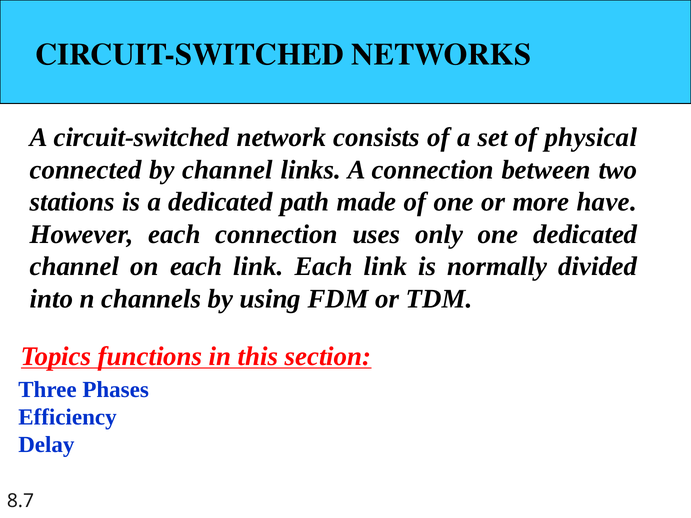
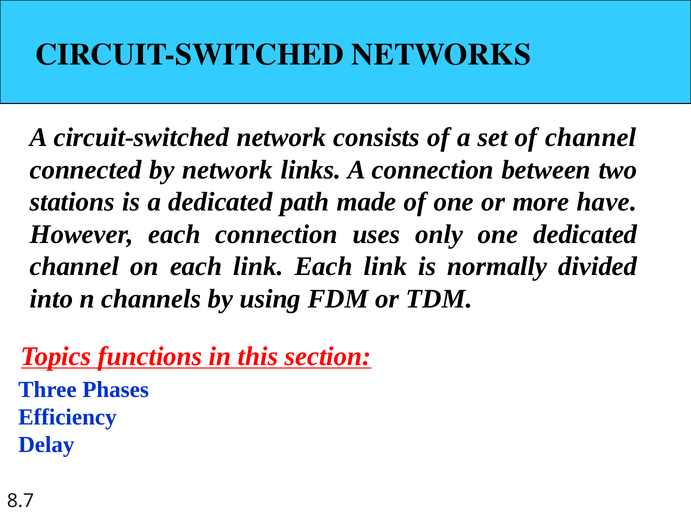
of physical: physical -> channel (591, 138)
by channel: channel -> network (227, 170)
